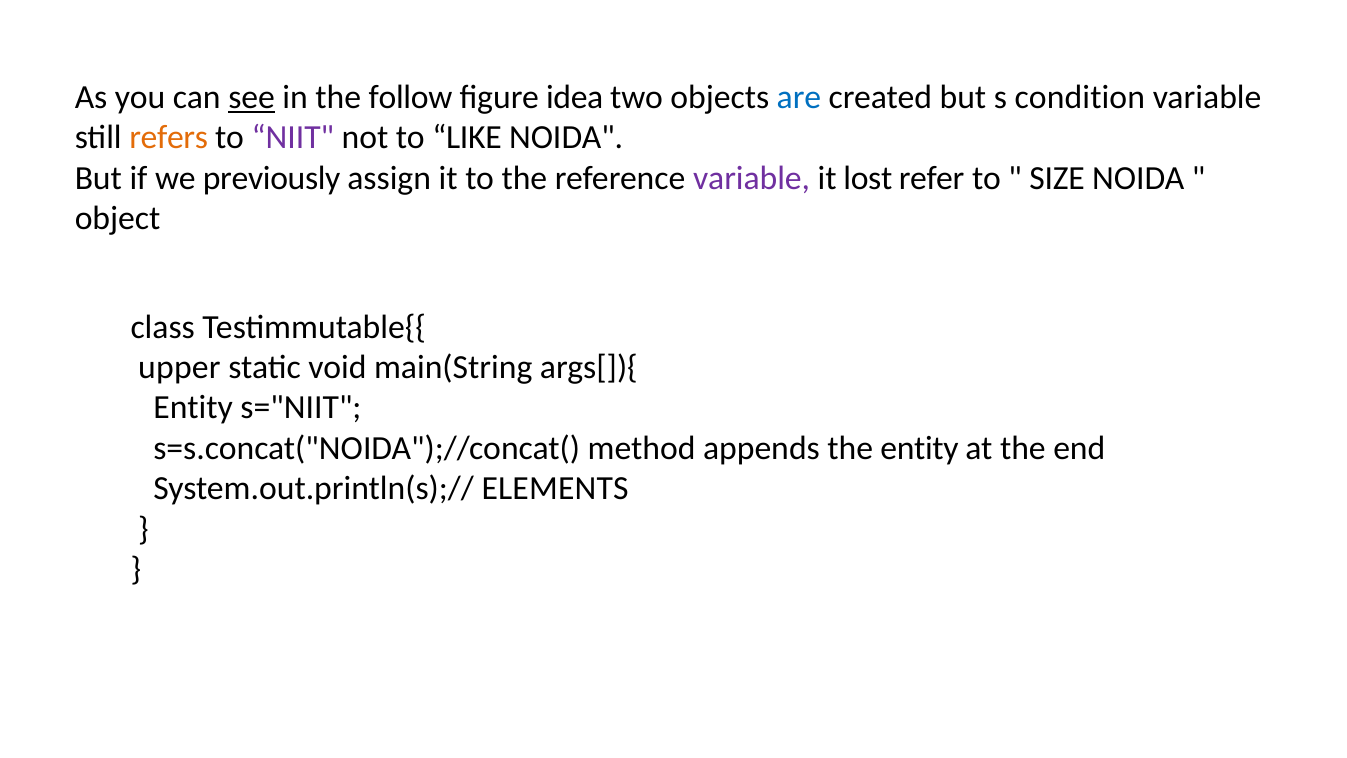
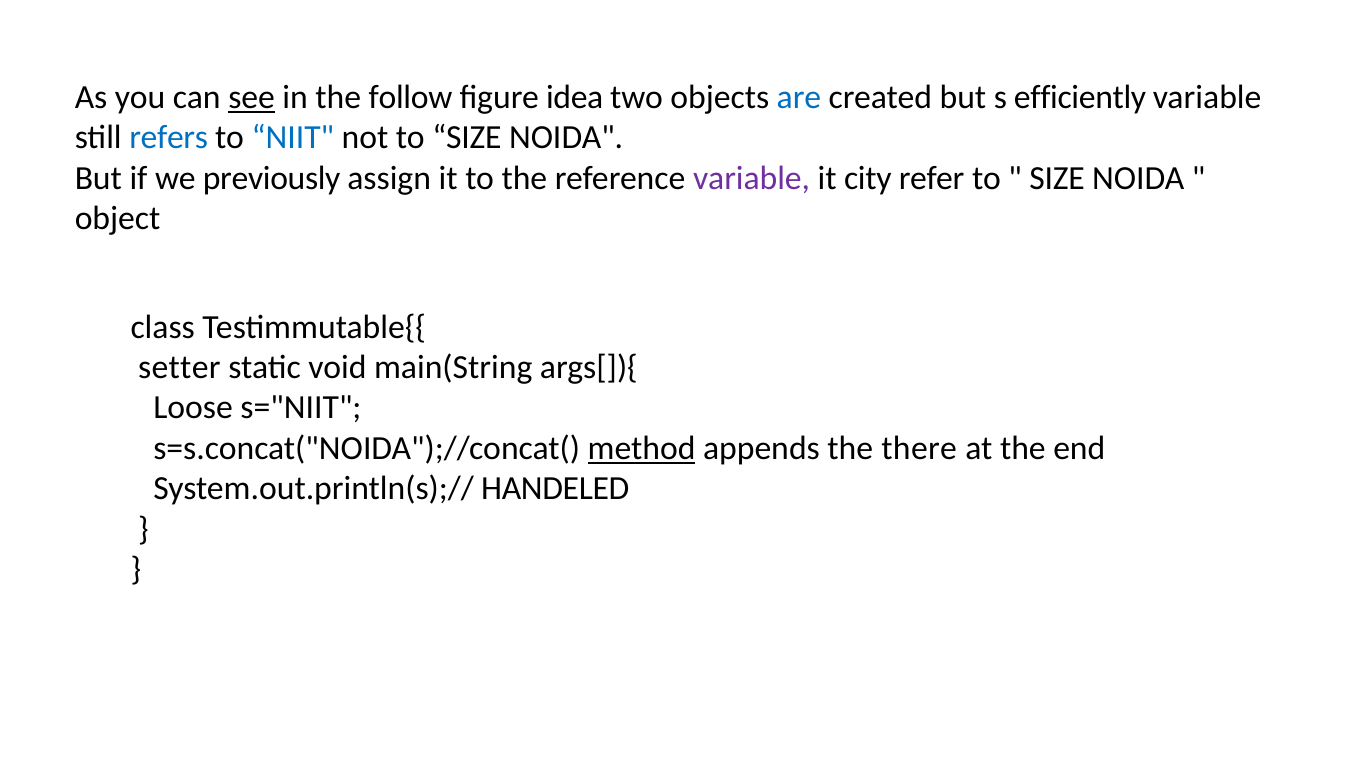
condition: condition -> efficiently (1080, 97)
refers colour: orange -> blue (169, 137)
NIIT colour: purple -> blue (293, 137)
to LIKE: LIKE -> SIZE (467, 137)
lost: lost -> city (868, 178)
upper: upper -> setter (179, 367)
Entity: Entity -> Loose (193, 408)
method underline: none -> present (642, 448)
the entity: entity -> there (919, 448)
ELEMENTS: ELEMENTS -> HANDELED (555, 489)
